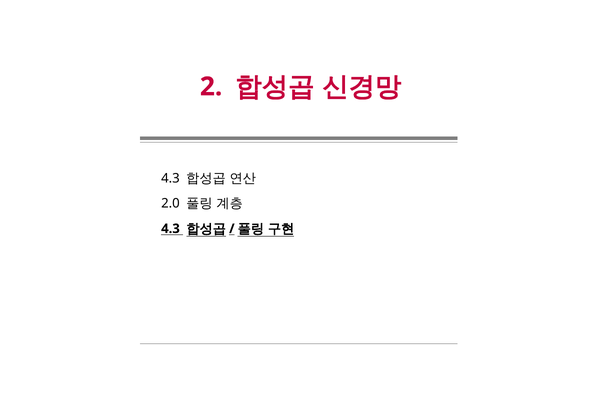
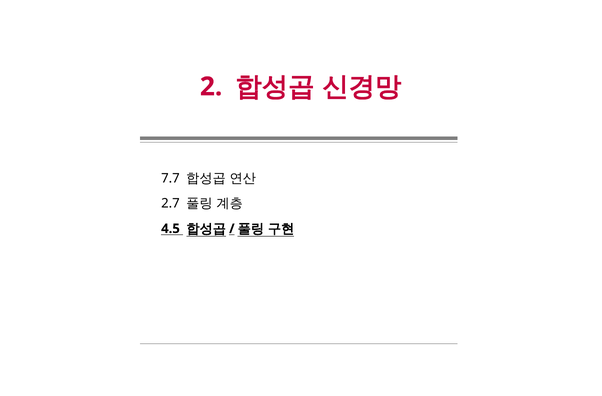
4.3: 4.3 -> 7.7 (170, 178)
2.0: 2.0 -> 2.7 (170, 203)
4.3: 4.3 -> 4.5 (170, 228)
